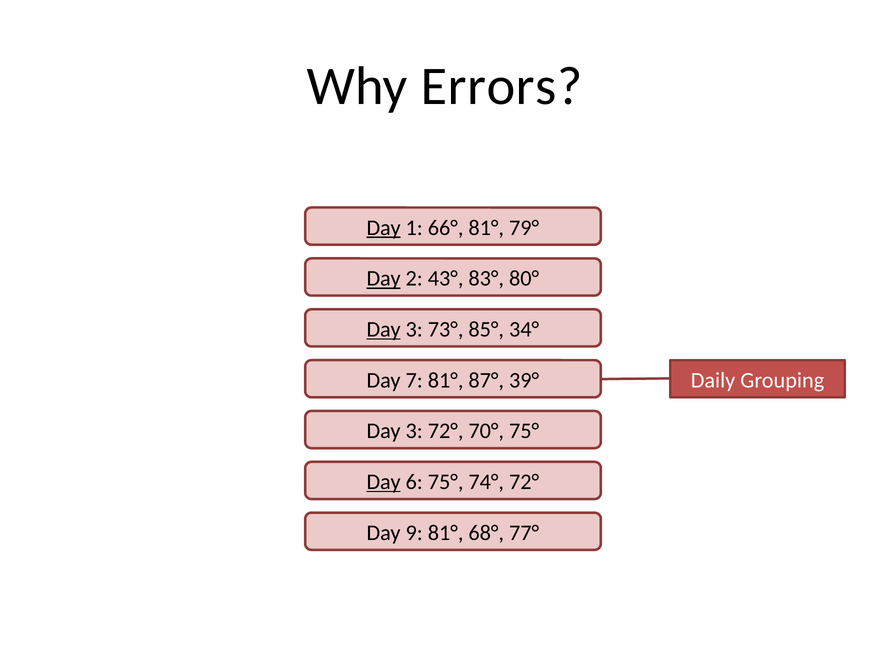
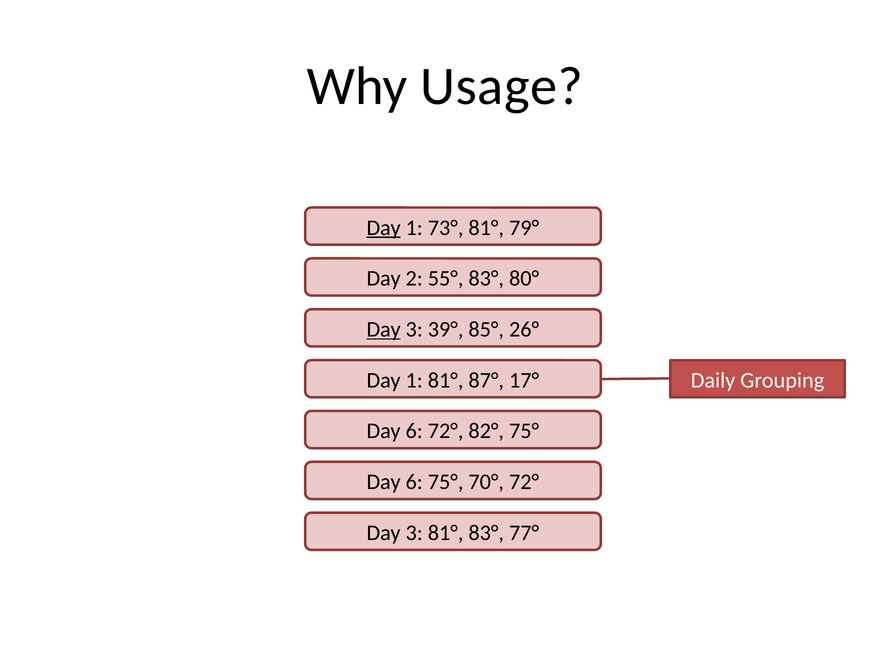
Errors: Errors -> Usage (502, 86)
66°: 66° -> 73° (446, 228)
Day underline: present -> none (384, 279)
43°: 43° -> 55° (446, 279)
73°: 73° -> 39° (446, 330)
34°: 34° -> 26° (524, 330)
7: 7 -> 1 (414, 380)
39°: 39° -> 17° (524, 380)
3: 3 -> 6 (414, 431)
70°: 70° -> 82° (486, 431)
Day underline: present -> none (384, 482)
74°: 74° -> 70° (486, 482)
9: 9 -> 3 (414, 533)
81° 68°: 68° -> 83° (486, 533)
